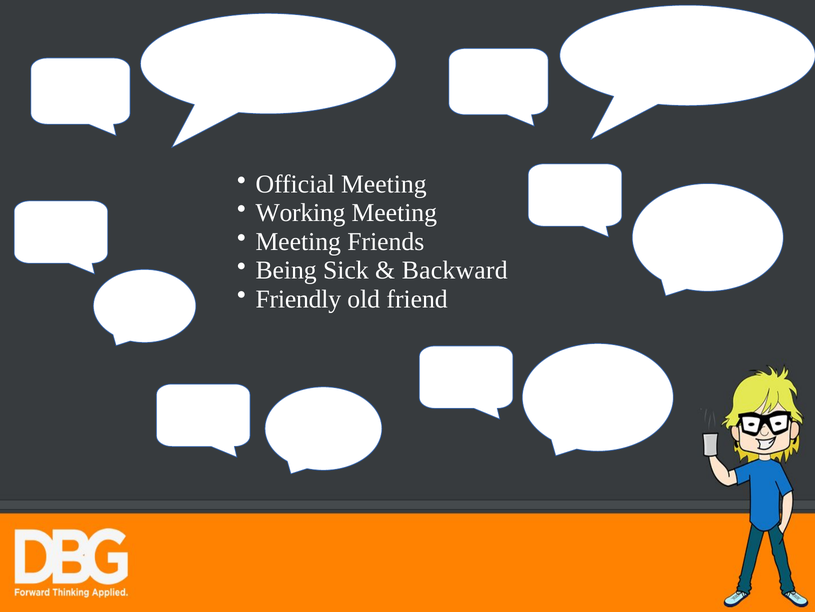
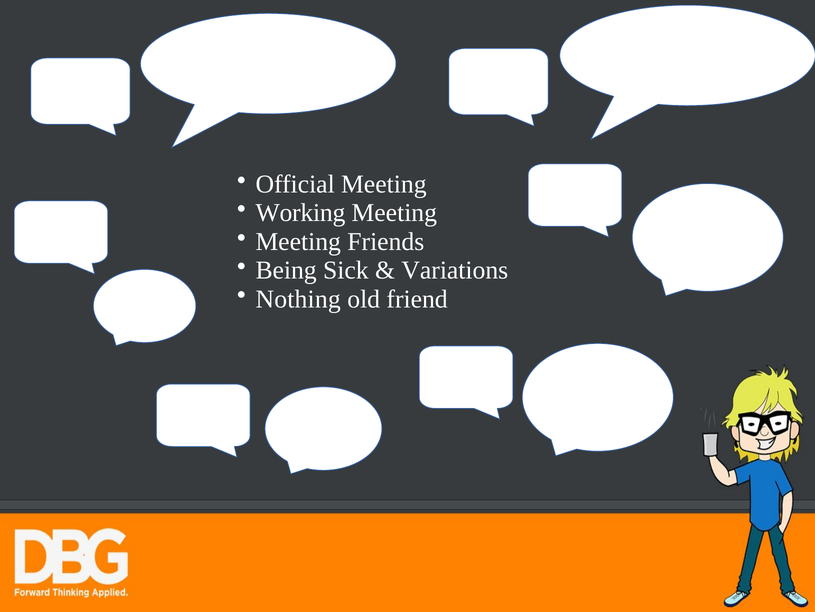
Backward: Backward -> Variations (455, 270)
Friendly: Friendly -> Nothing (298, 299)
